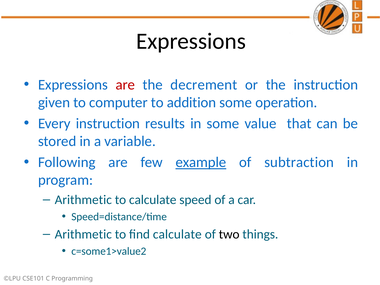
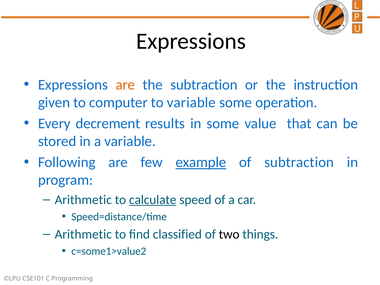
are colour: red -> orange (125, 85)
the decrement: decrement -> subtraction (204, 85)
to addition: addition -> variable (191, 102)
Every instruction: instruction -> decrement (108, 123)
calculate underline: none -> present (153, 200)
find calculate: calculate -> classified (177, 234)
